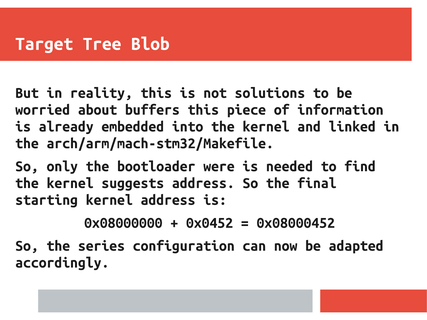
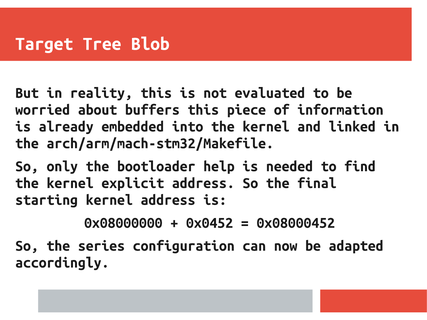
solutions: solutions -> evaluated (270, 93)
were: were -> help (219, 167)
suggests: suggests -> explicit (133, 184)
